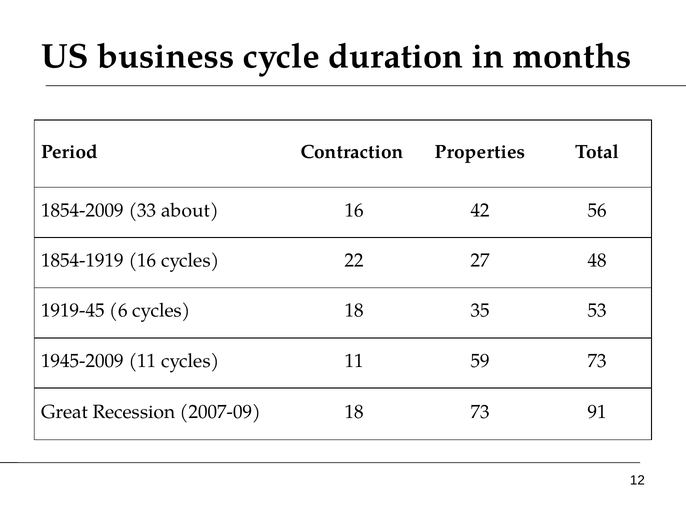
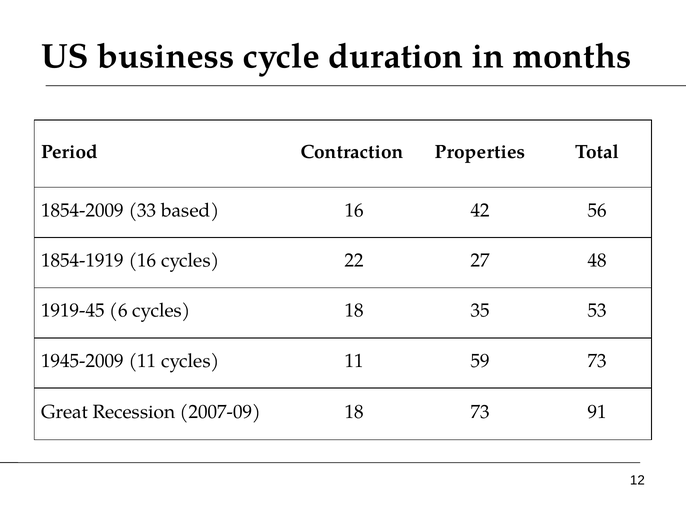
about: about -> based (190, 211)
